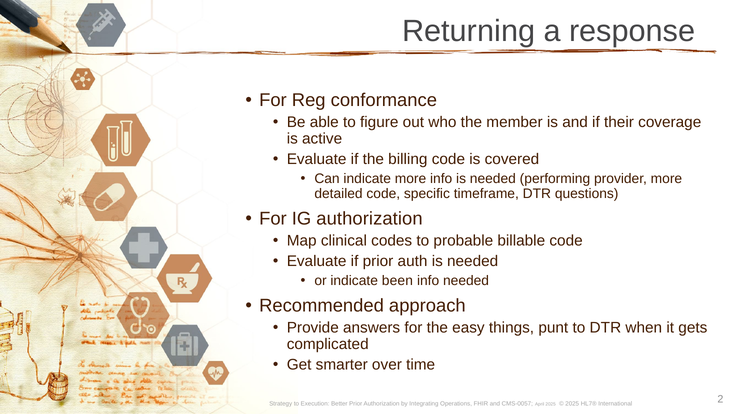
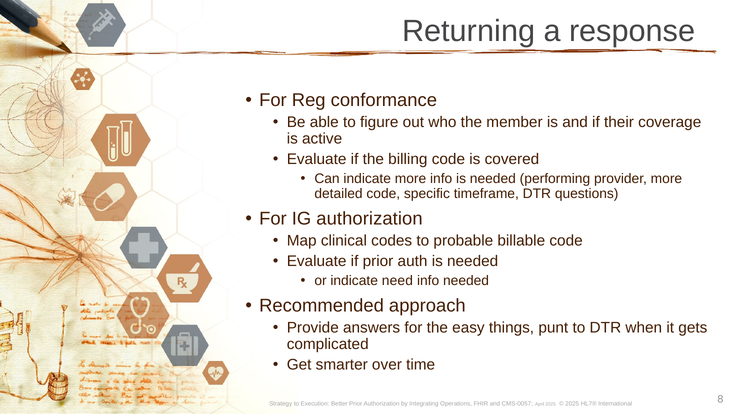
been: been -> need (397, 281)
2: 2 -> 8 (720, 399)
